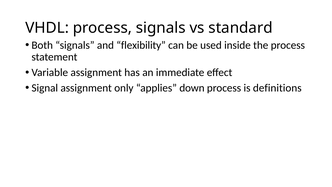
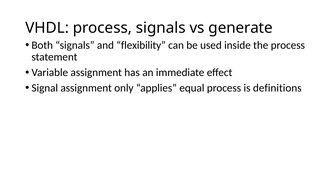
standard: standard -> generate (241, 28)
down: down -> equal (192, 88)
